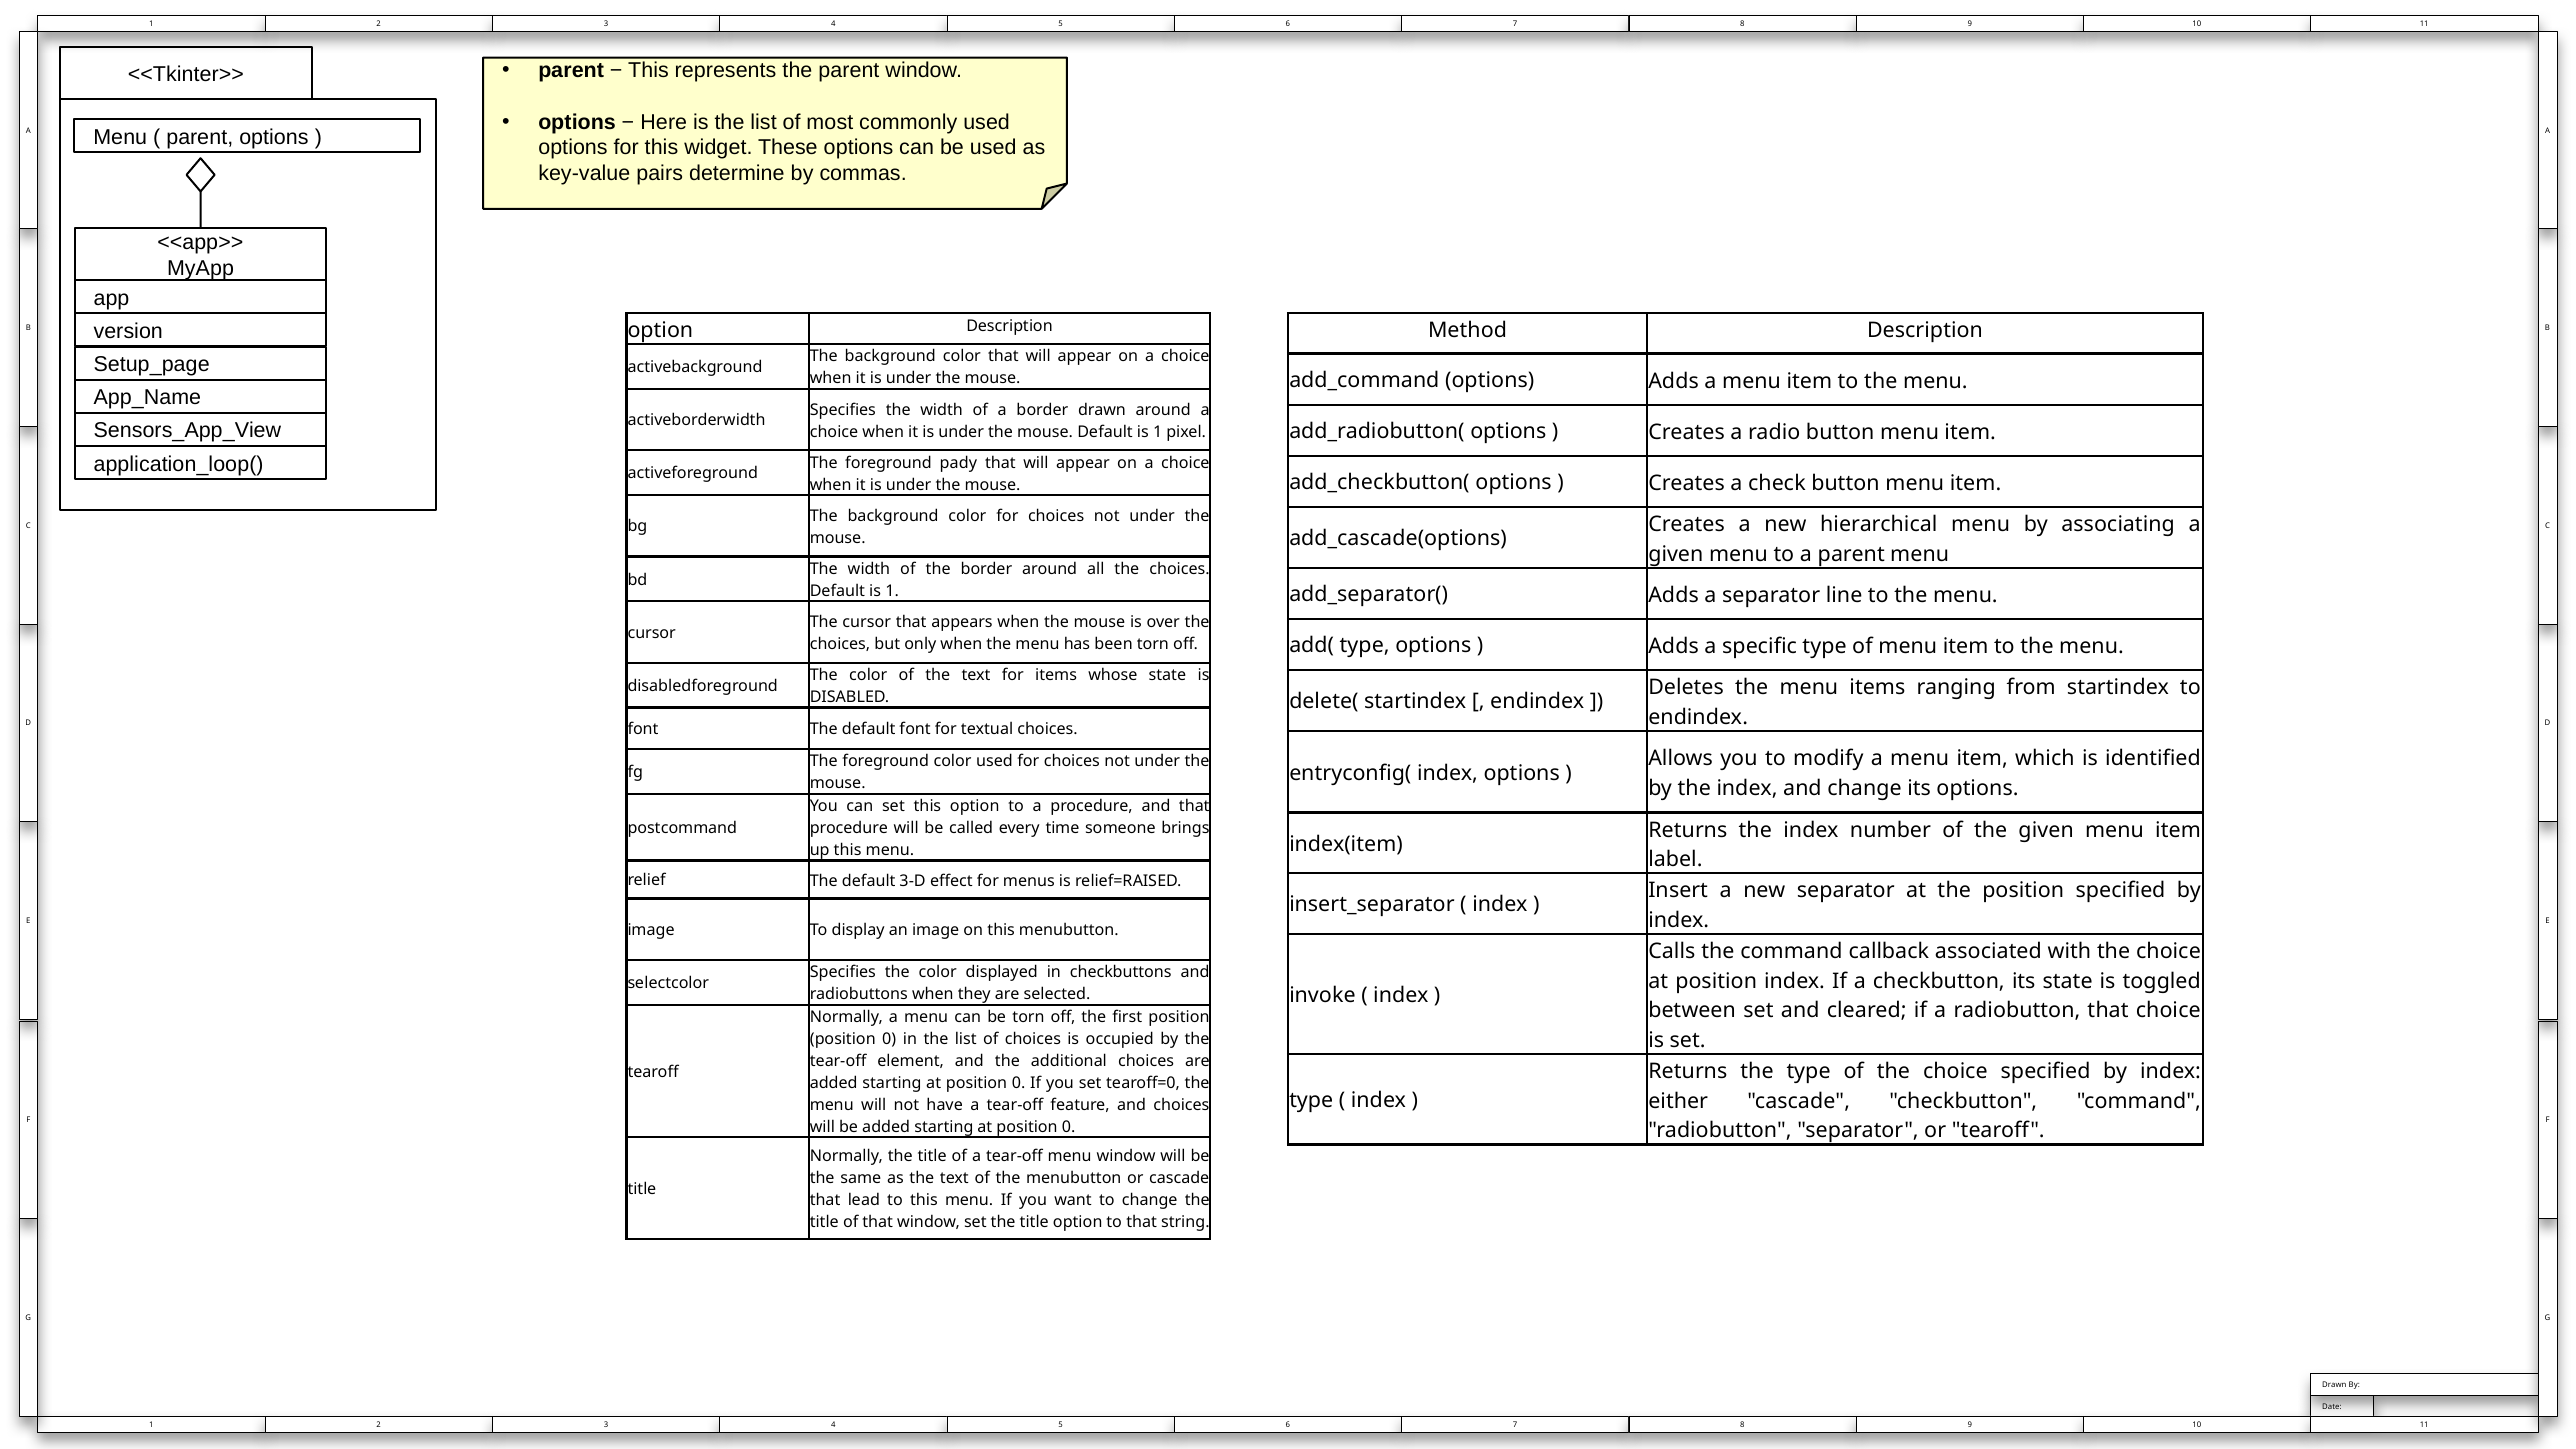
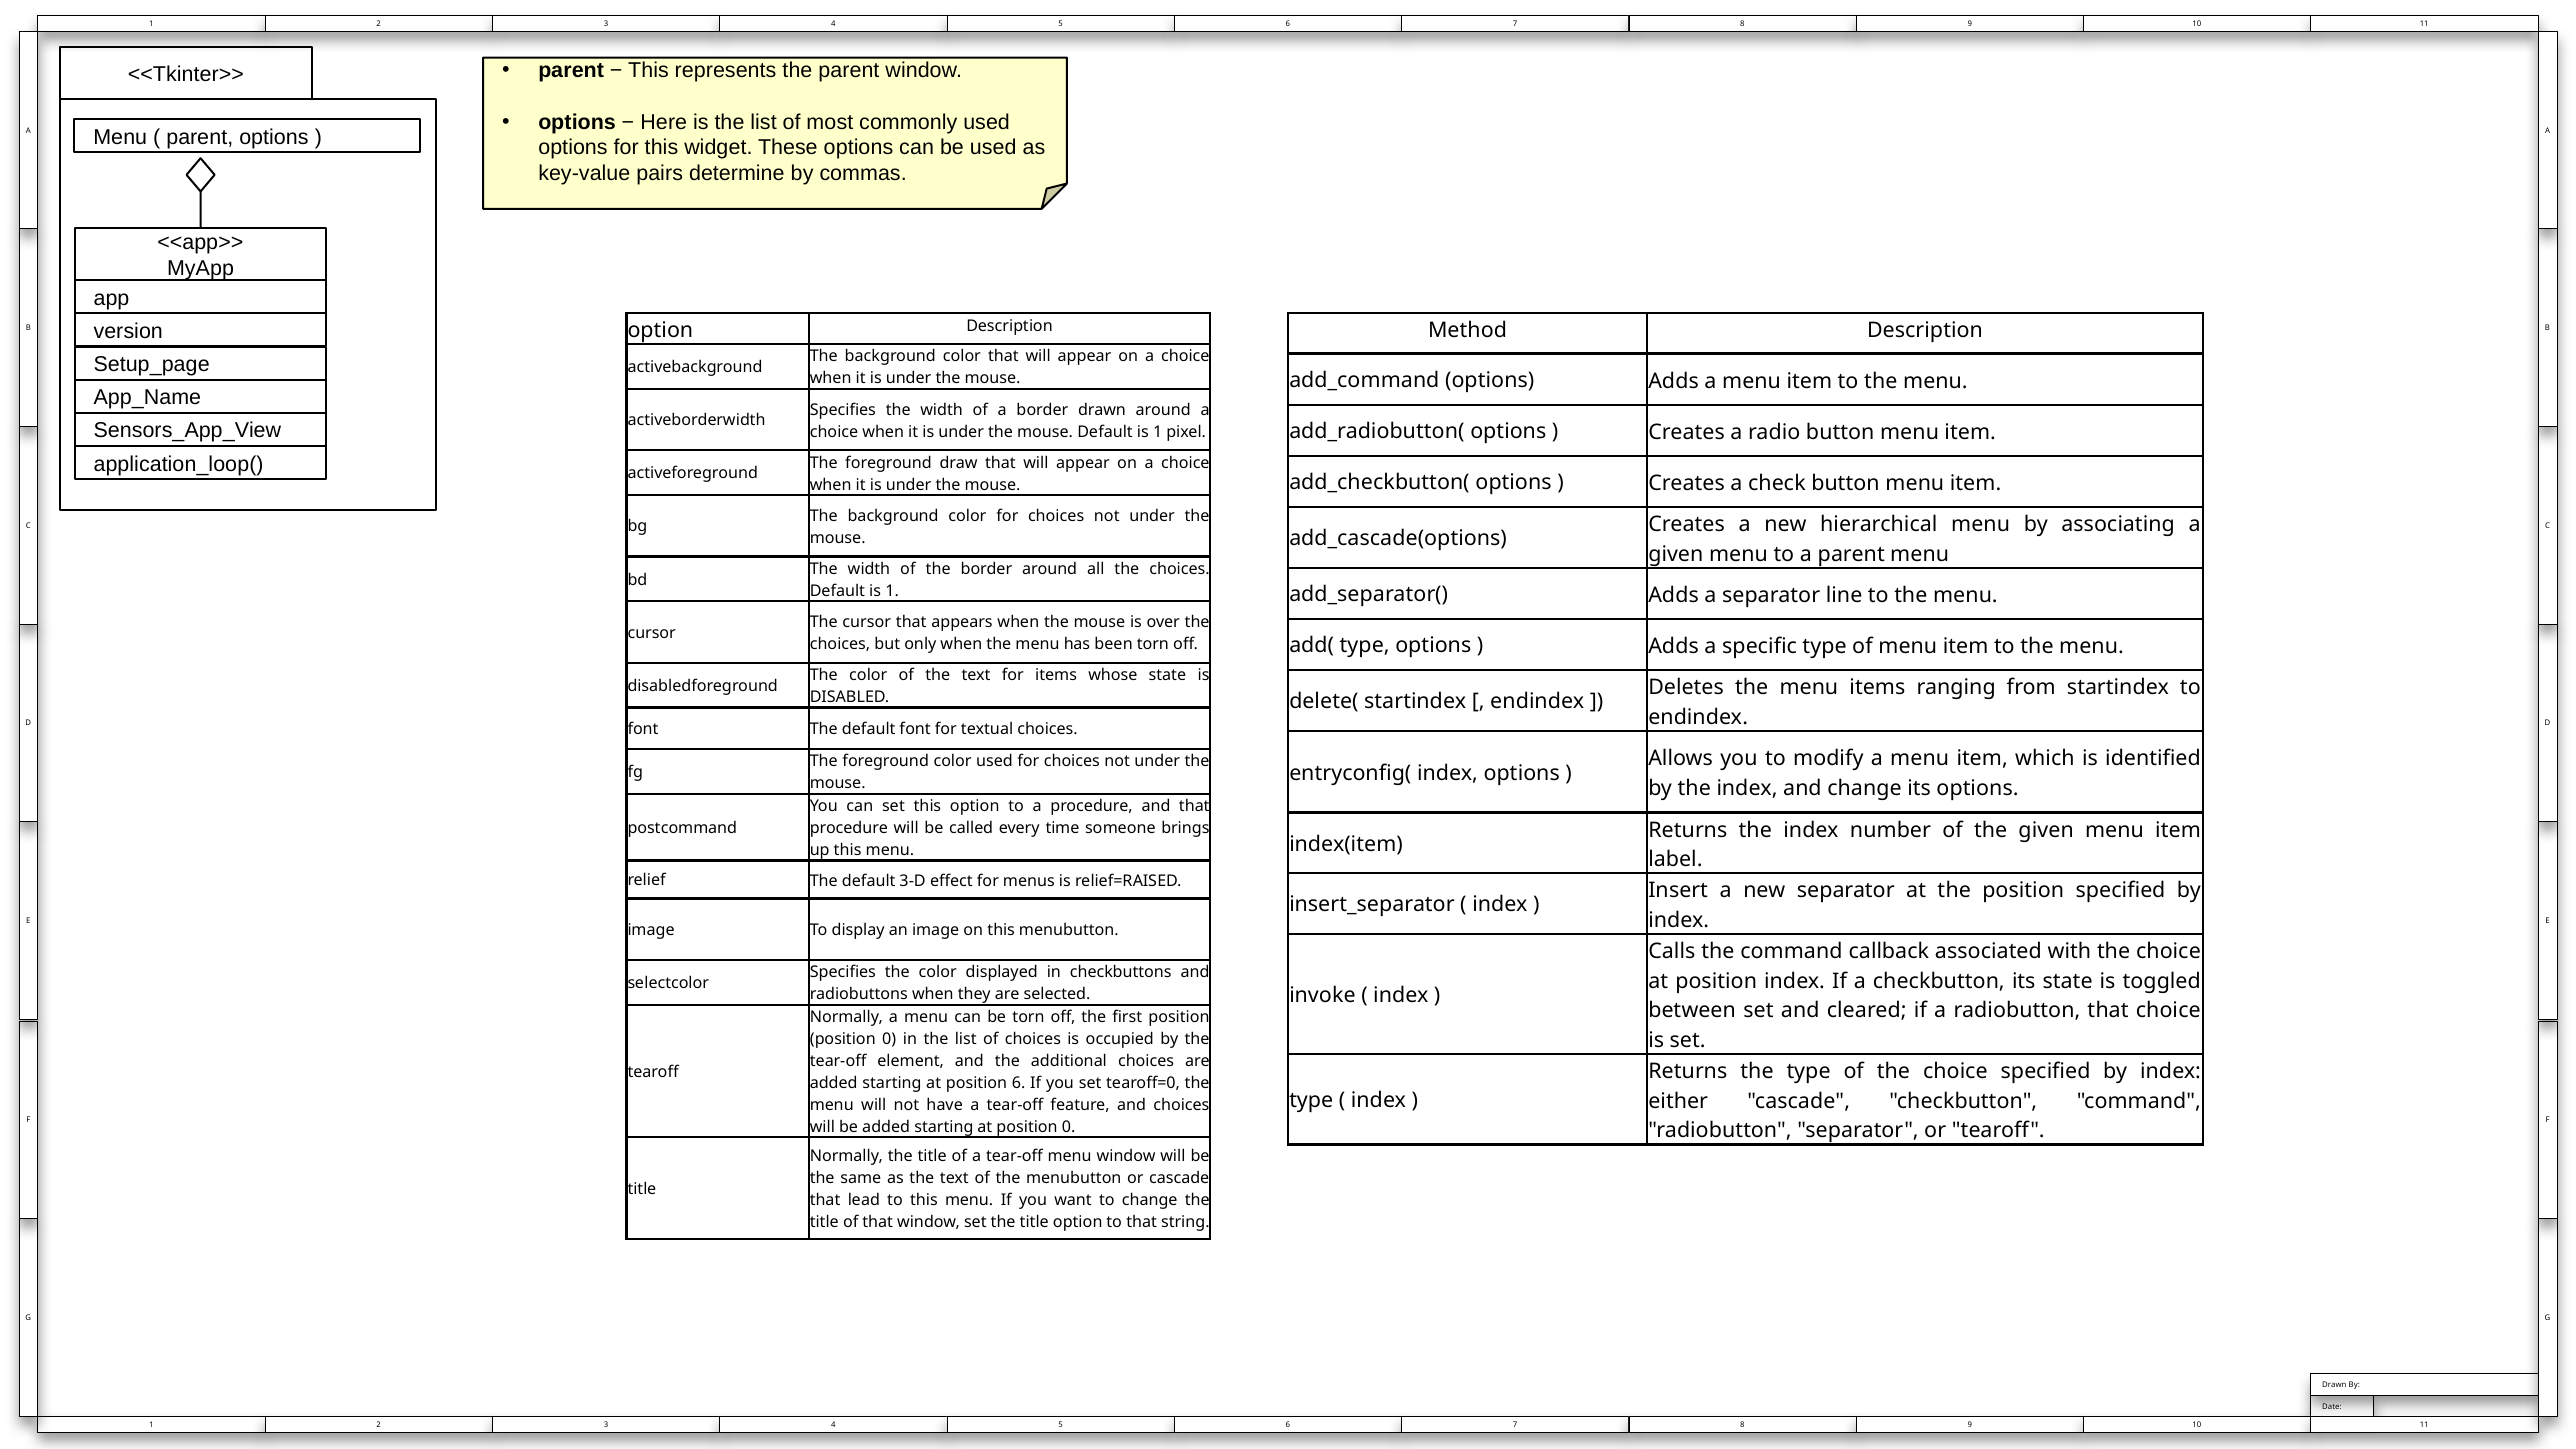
pady: pady -> draw (959, 463)
0: 0 -> 6 (1019, 1083)
